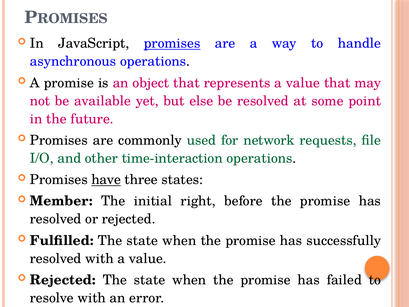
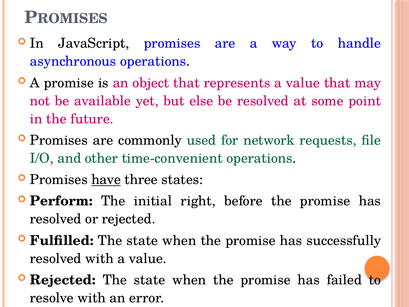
promises underline: present -> none (172, 43)
time-interaction: time-interaction -> time-convenient (172, 158)
Member: Member -> Perform (61, 201)
